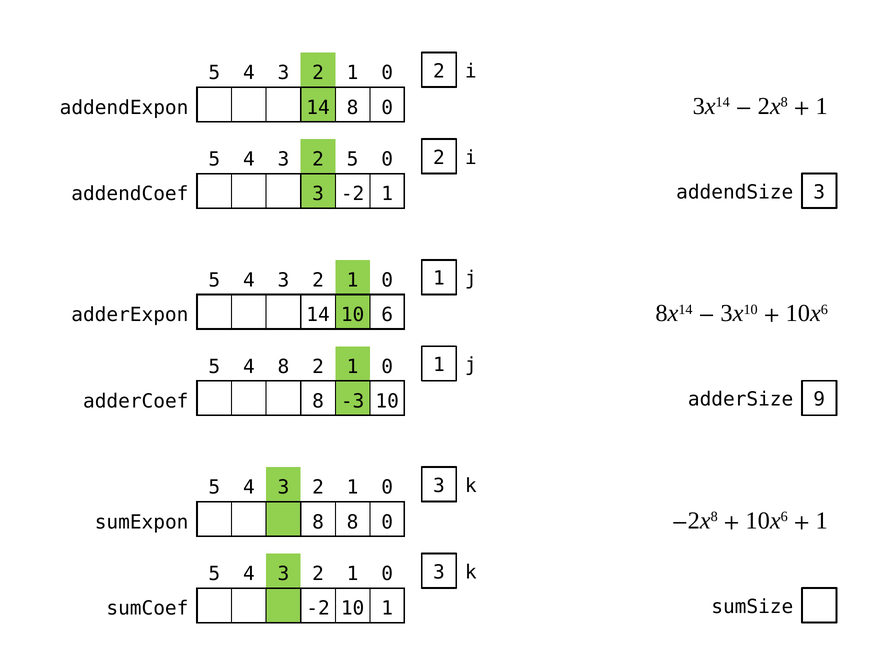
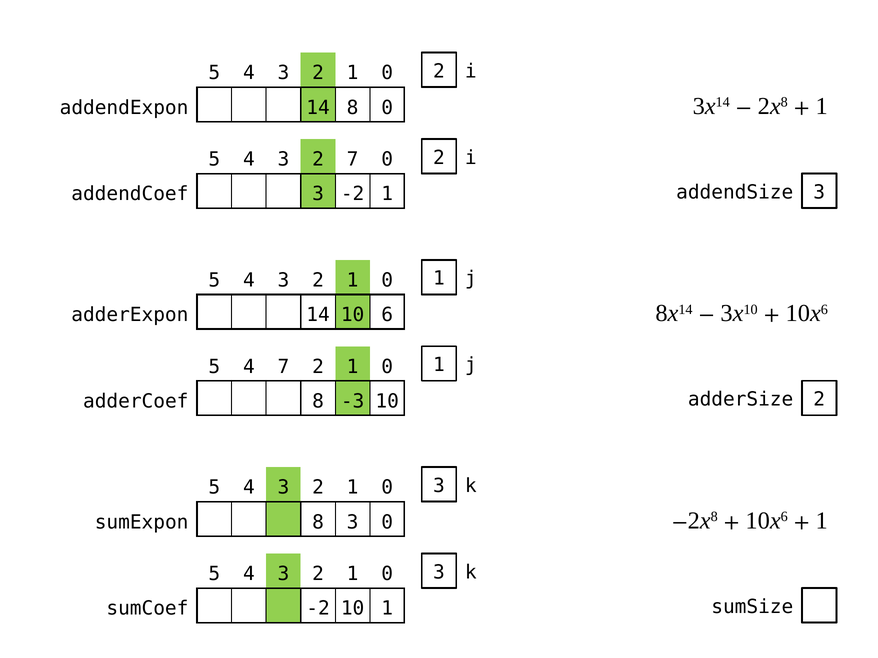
2 5: 5 -> 7 (353, 160)
4 8: 8 -> 7 (283, 367)
adderSize 9: 9 -> 2 (819, 400)
8 8: 8 -> 3 (353, 522)
